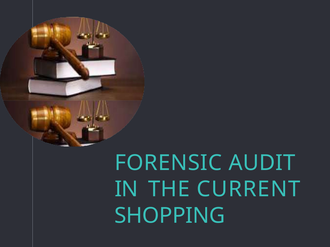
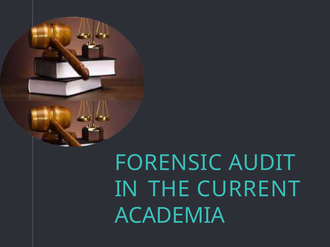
SHOPPING: SHOPPING -> ACADEMIA (170, 216)
